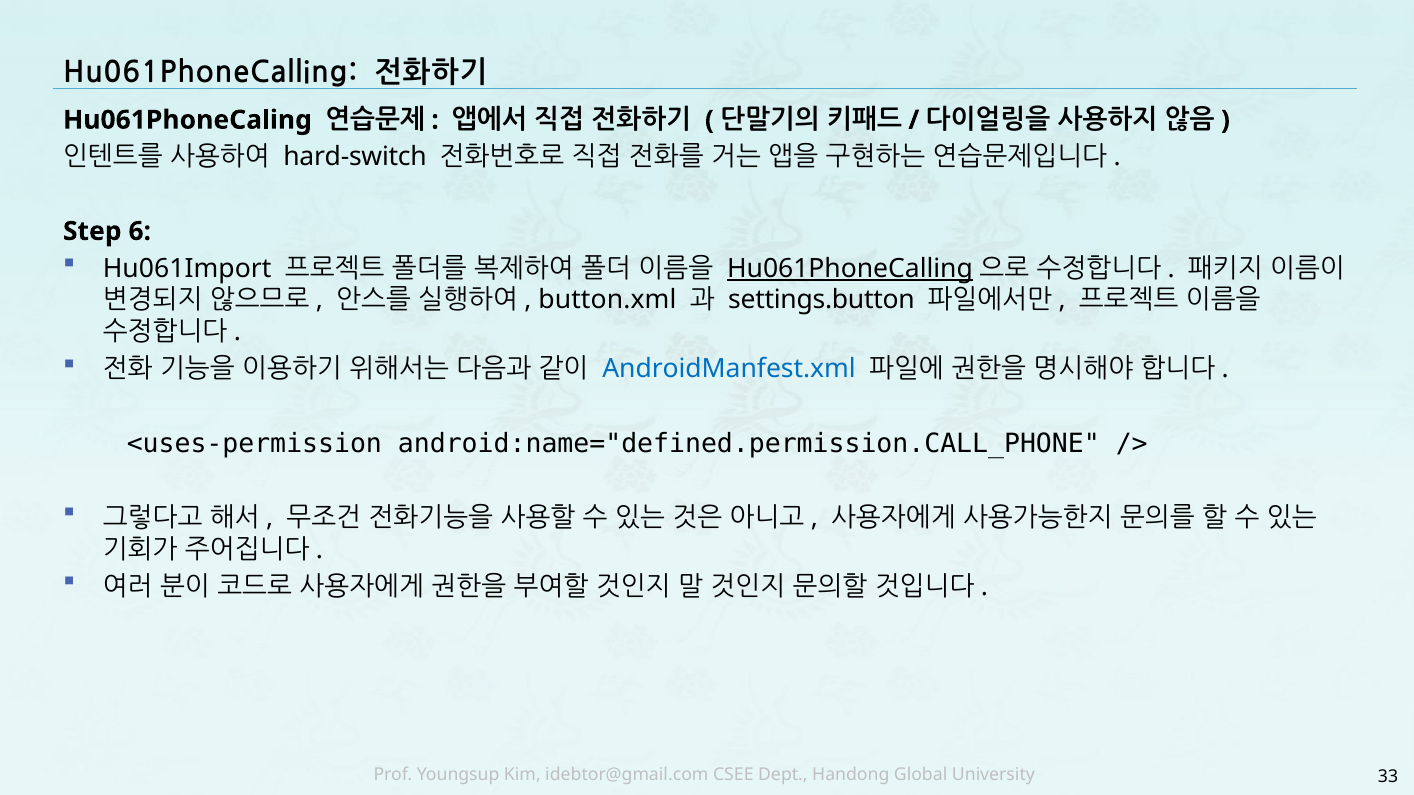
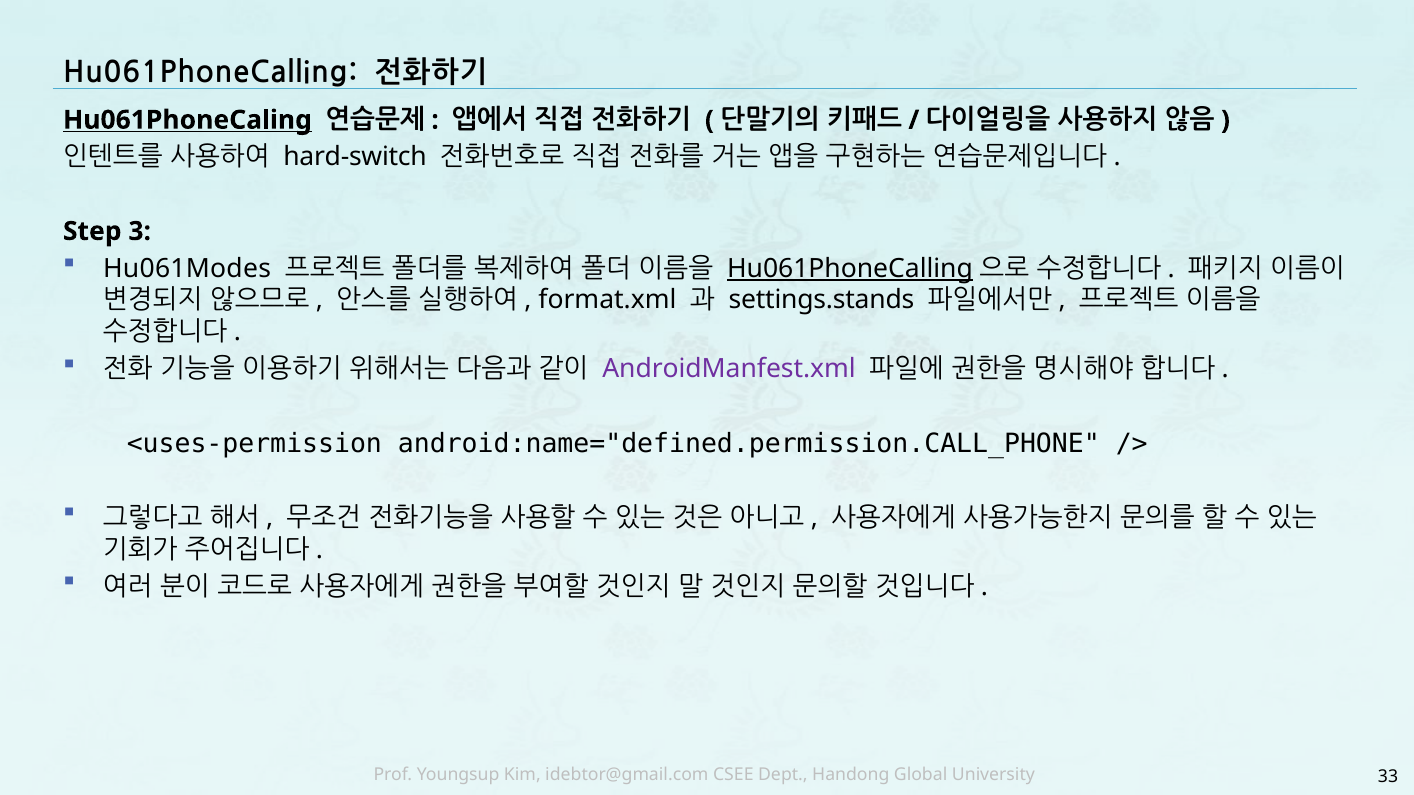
Hu061PhoneCaling underline: none -> present (187, 120)
6: 6 -> 3 (140, 231)
Hu061Import: Hu061Import -> Hu061Modes (187, 268)
button.xml: button.xml -> format.xml (607, 300)
settings.button: settings.button -> settings.stands (821, 300)
AndroidManfest.xml colour: blue -> purple (729, 369)
